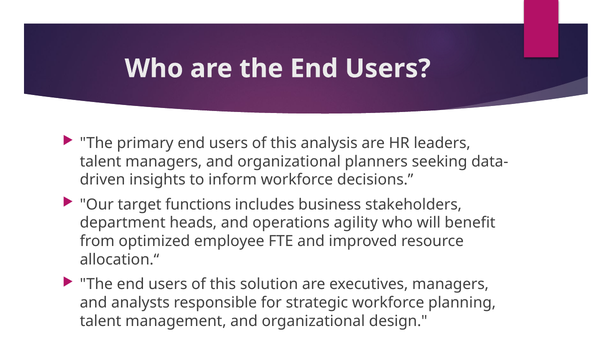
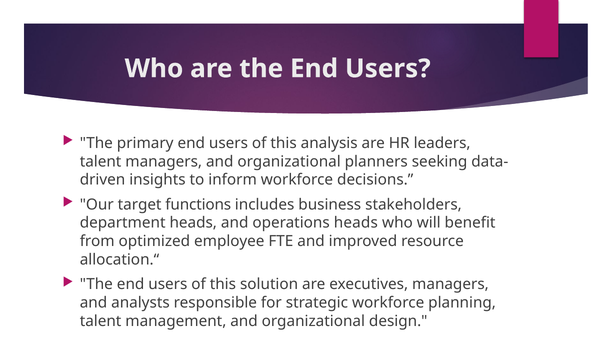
operations agility: agility -> heads (356, 223)
